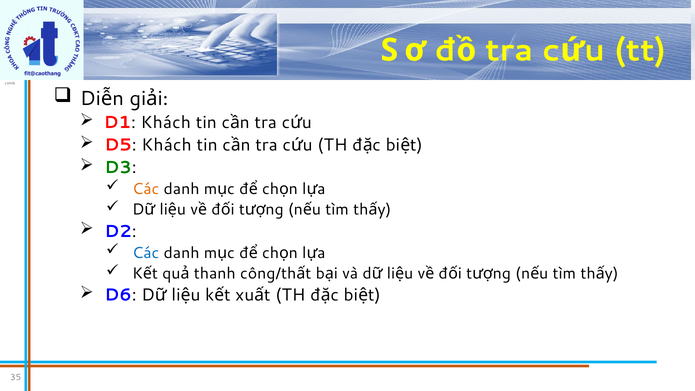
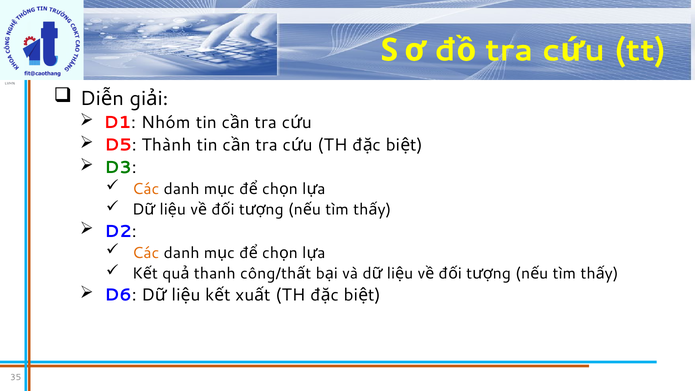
D1 Khách: Khách -> Nhóm (166, 123)
D5 Khách: Khách -> Thành (167, 145)
Các colour: blue -> orange (146, 253)
